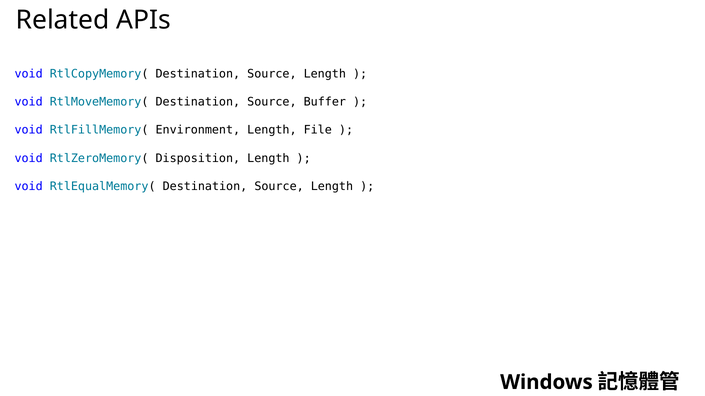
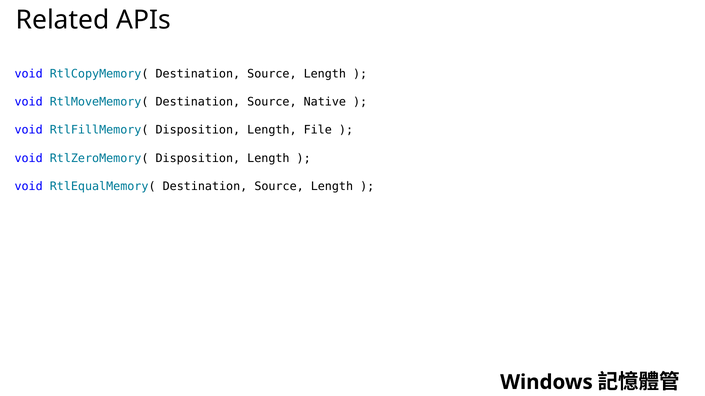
Buffer: Buffer -> Native (325, 102)
RtlFillMemory( Environment: Environment -> Disposition (198, 130)
